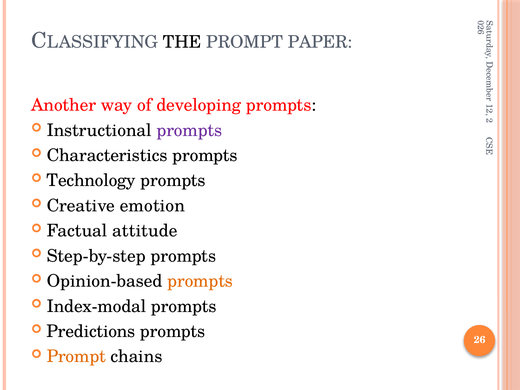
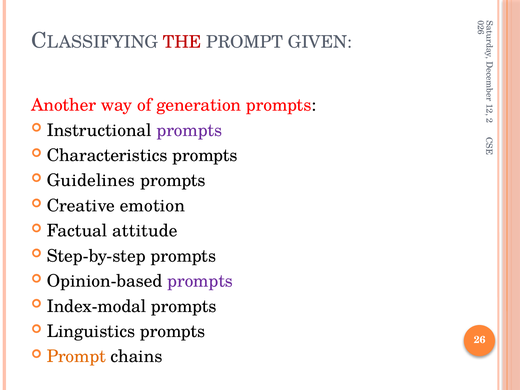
THE colour: black -> red (182, 42)
PAPER: PAPER -> GIVEN (320, 42)
developing: developing -> generation (199, 105)
Technology: Technology -> Guidelines (91, 181)
prompts colour: orange -> purple (200, 281)
Predictions: Predictions -> Linguistics (91, 331)
